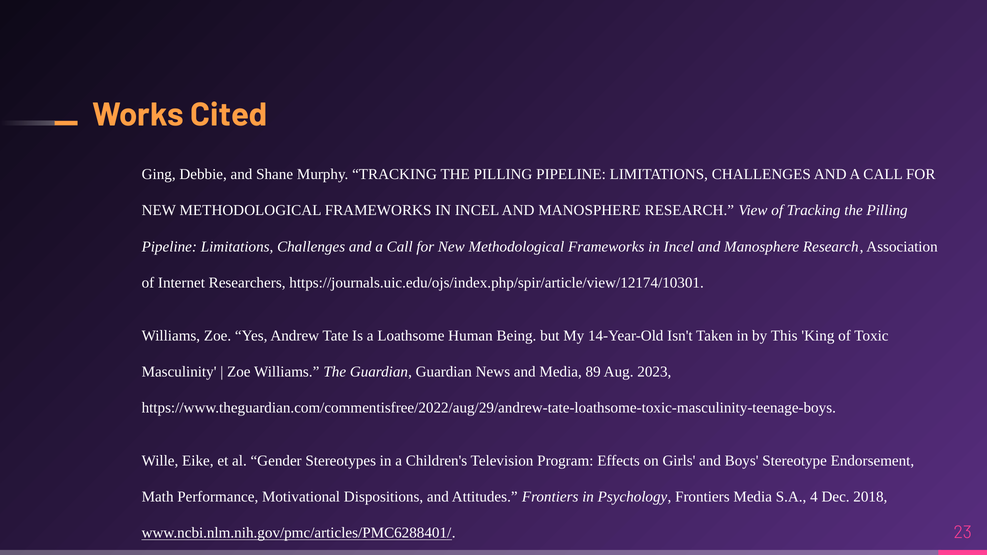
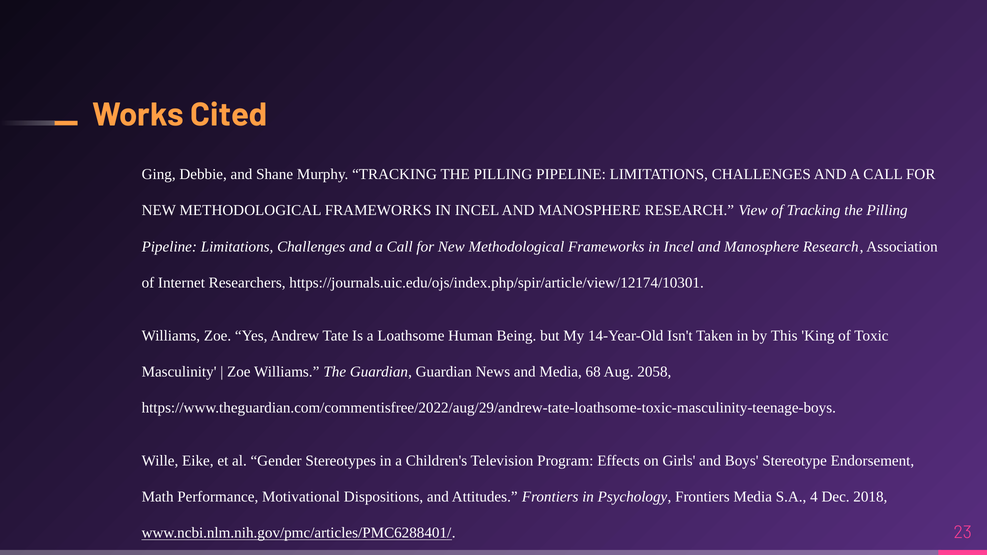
89: 89 -> 68 (593, 372)
2023: 2023 -> 2058 (654, 372)
